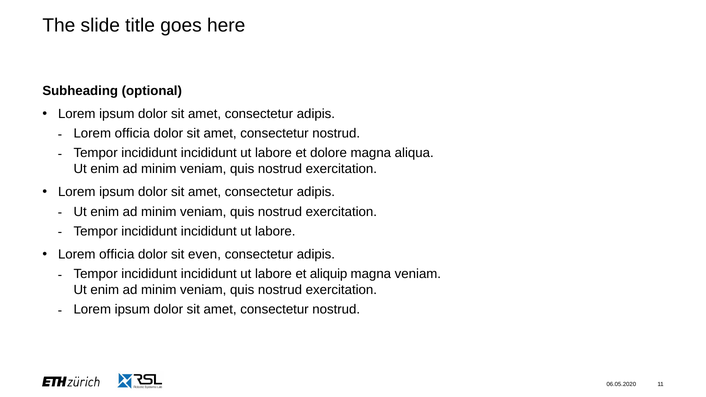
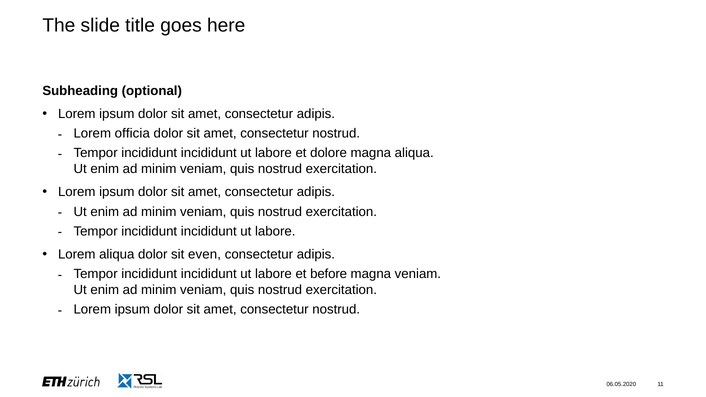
officia: officia -> aliqua (117, 255)
aliquip: aliquip -> before (329, 274)
